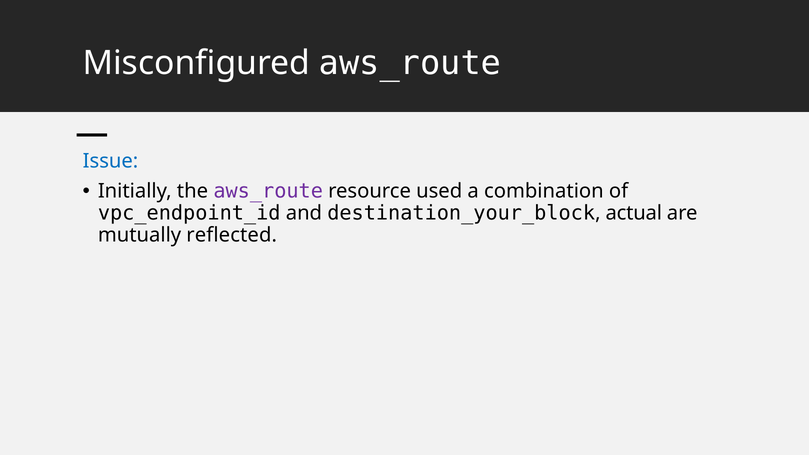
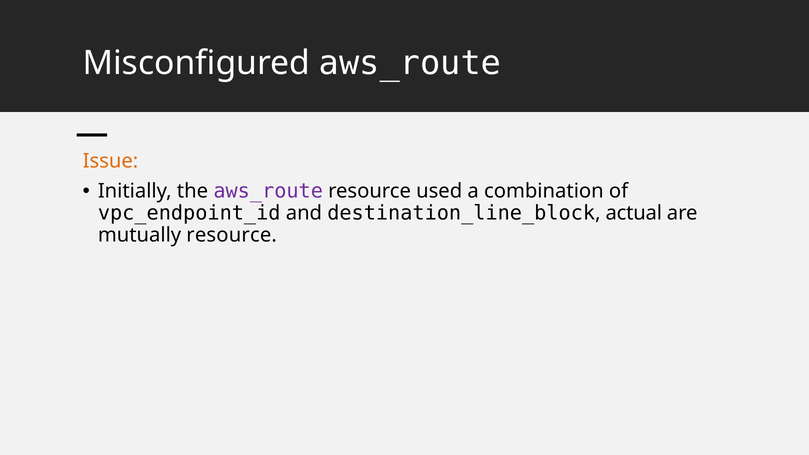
Issue colour: blue -> orange (110, 161)
destination_your_block: destination_your_block -> destination_line_block (461, 213)
mutually reflected: reflected -> resource (232, 235)
